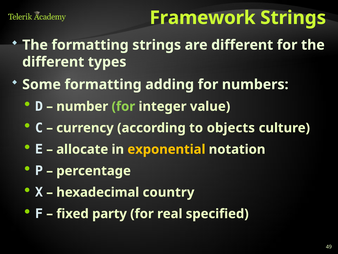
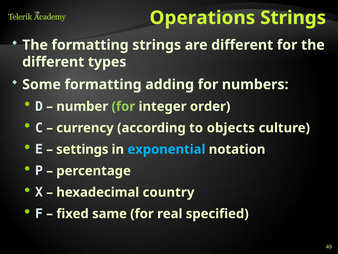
Framework: Framework -> Operations (202, 18)
value: value -> order (210, 106)
allocate: allocate -> settings (82, 149)
exponential colour: yellow -> light blue (166, 149)
party: party -> same (110, 213)
